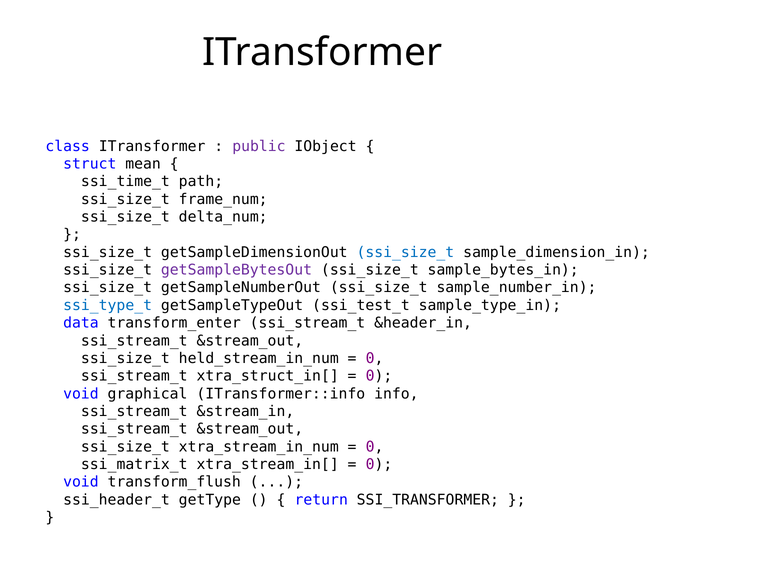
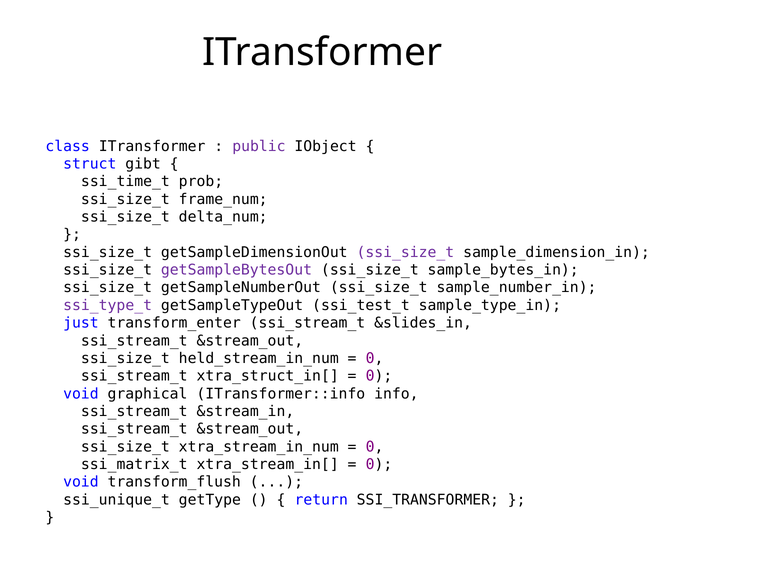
mean: mean -> gibt (143, 164)
path: path -> prob (201, 182)
ssi_size_t colour: blue -> purple (405, 252)
ssi_type_t colour: blue -> purple (108, 306)
data: data -> just (81, 323)
&header_in: &header_in -> &slides_in (423, 323)
ssi_header_t: ssi_header_t -> ssi_unique_t (116, 500)
